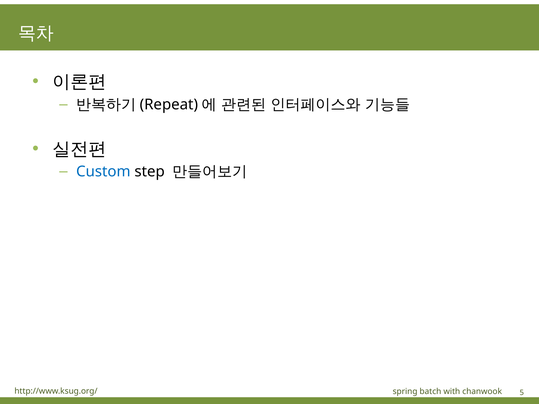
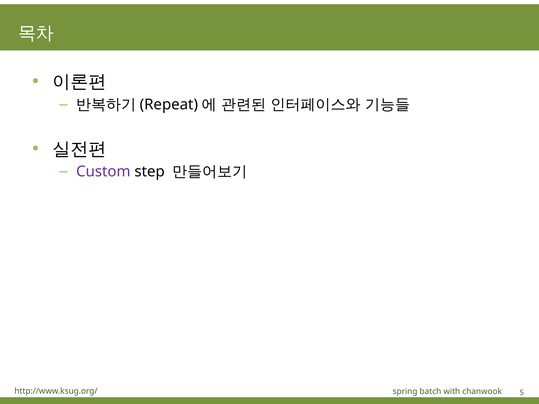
Custom colour: blue -> purple (103, 172)
